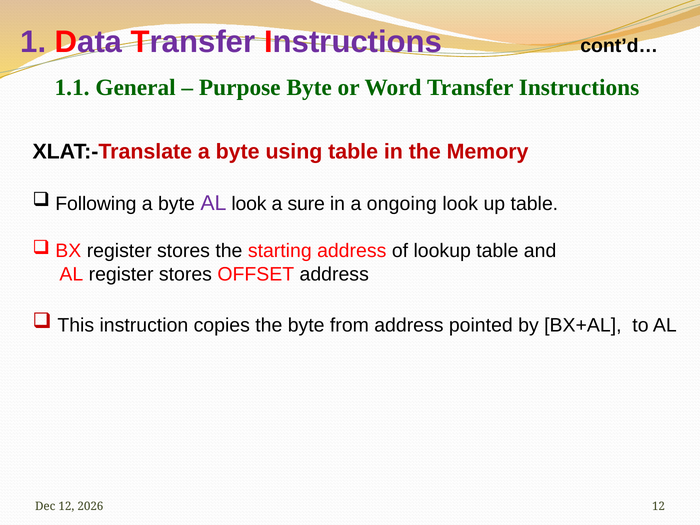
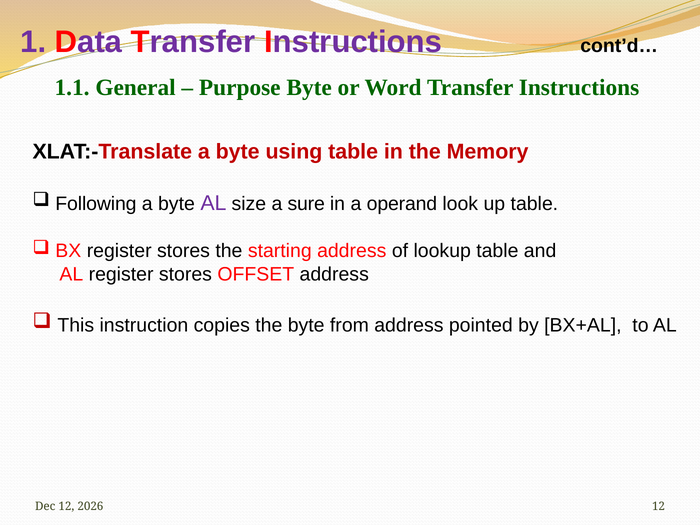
AL look: look -> size (249, 204)
ongoing: ongoing -> operand (402, 204)
